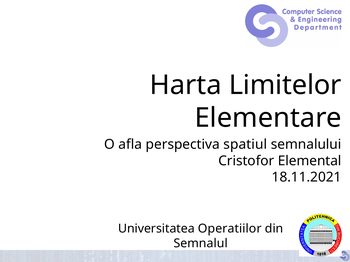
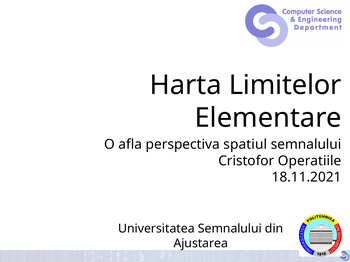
Elemental: Elemental -> Operatiile (310, 161)
Universitatea Operatiilor: Operatiilor -> Semnalului (230, 229)
Semnalul: Semnalul -> Ajustarea (201, 244)
